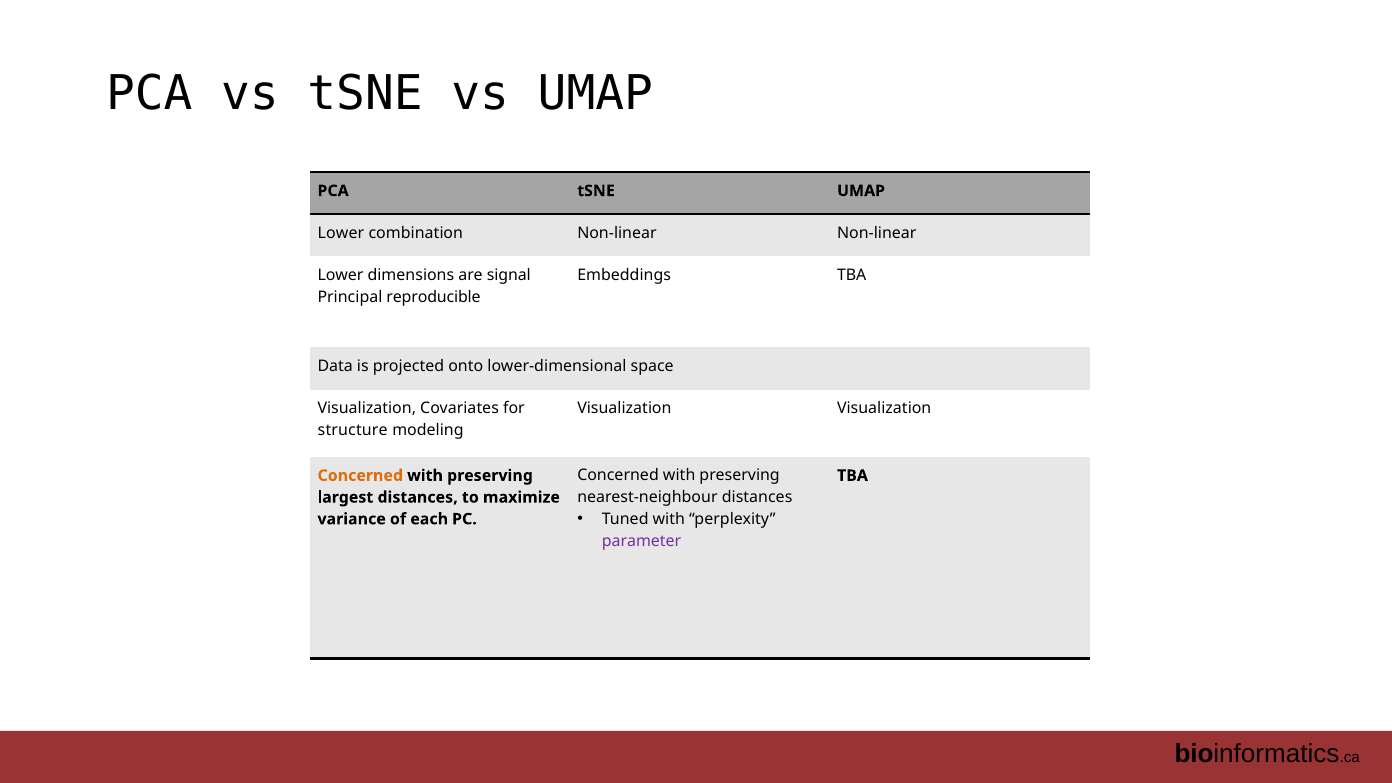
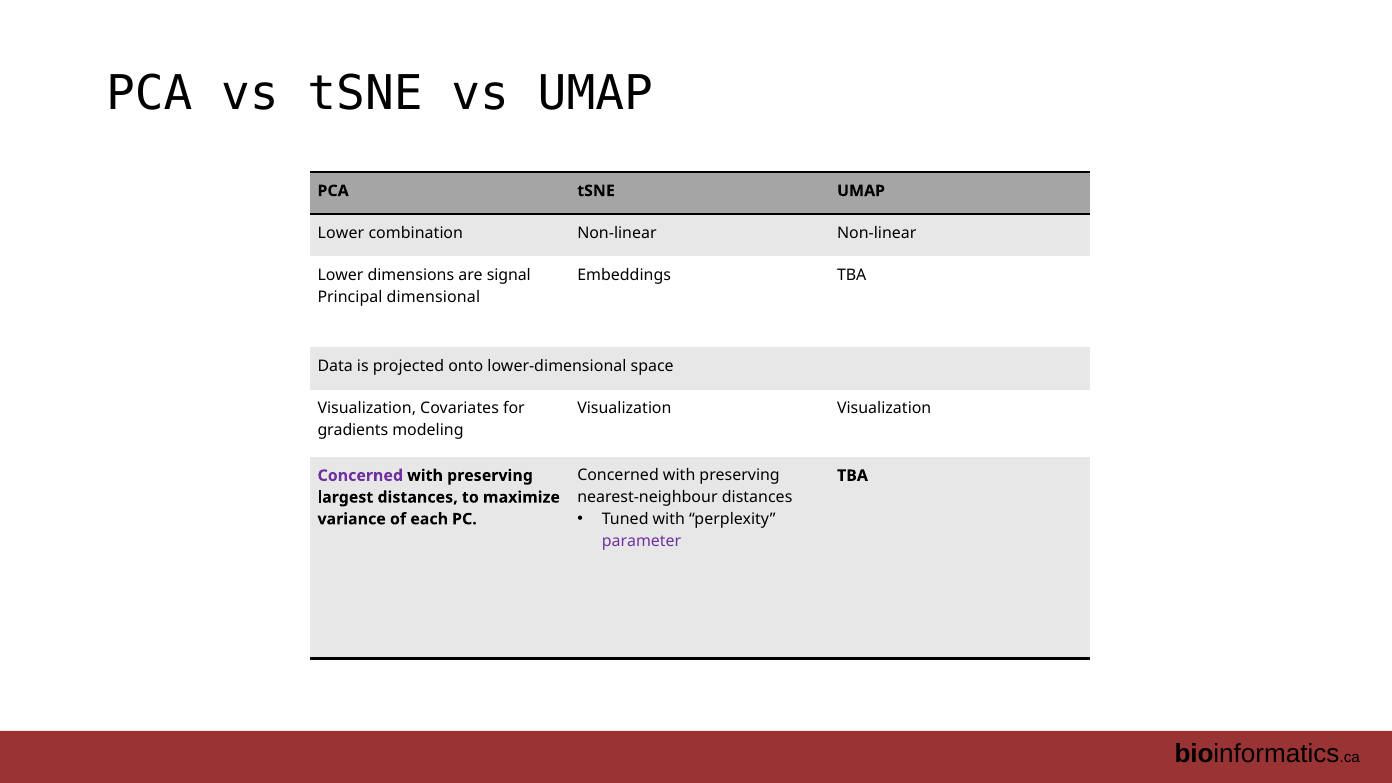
reproducible: reproducible -> dimensional (433, 297)
structure: structure -> gradients (353, 430)
Concerned colour: orange -> purple (360, 476)
